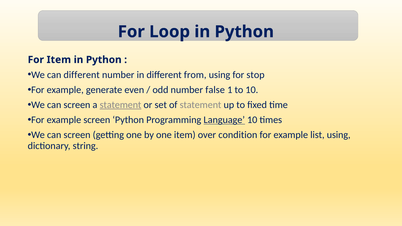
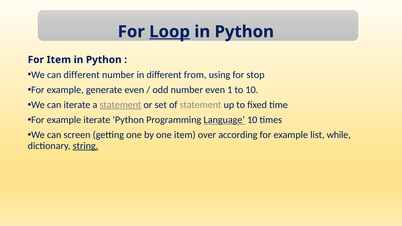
Loop underline: none -> present (170, 32)
number false: false -> even (215, 90)
screen: screen -> iterate (77, 105)
example screen: screen -> iterate (97, 120)
condition: condition -> according (238, 135)
list using: using -> while (339, 135)
string underline: none -> present (85, 146)
